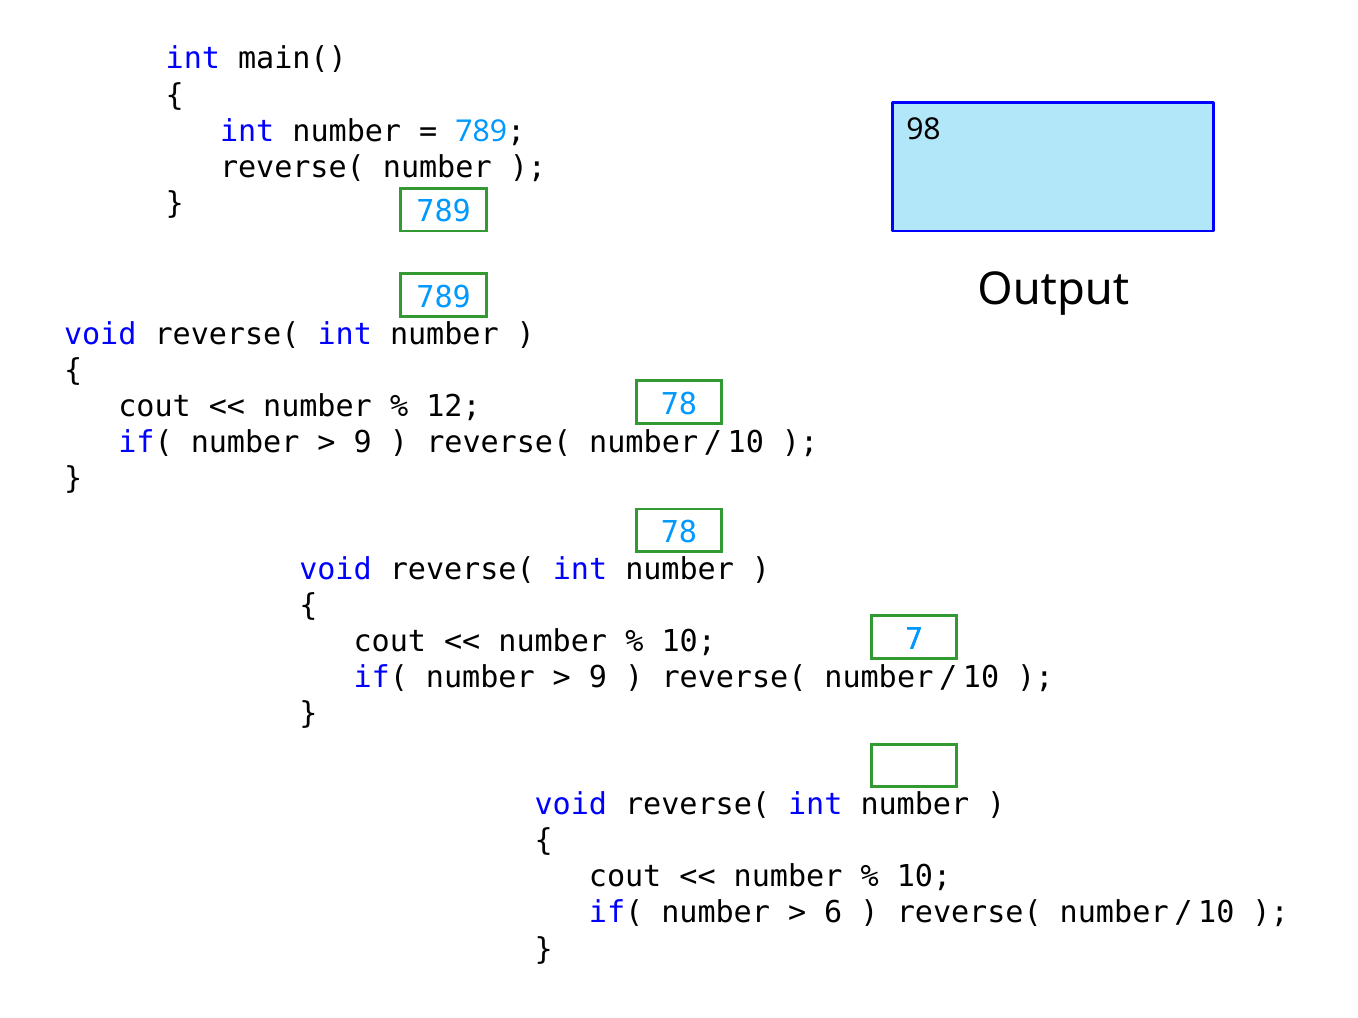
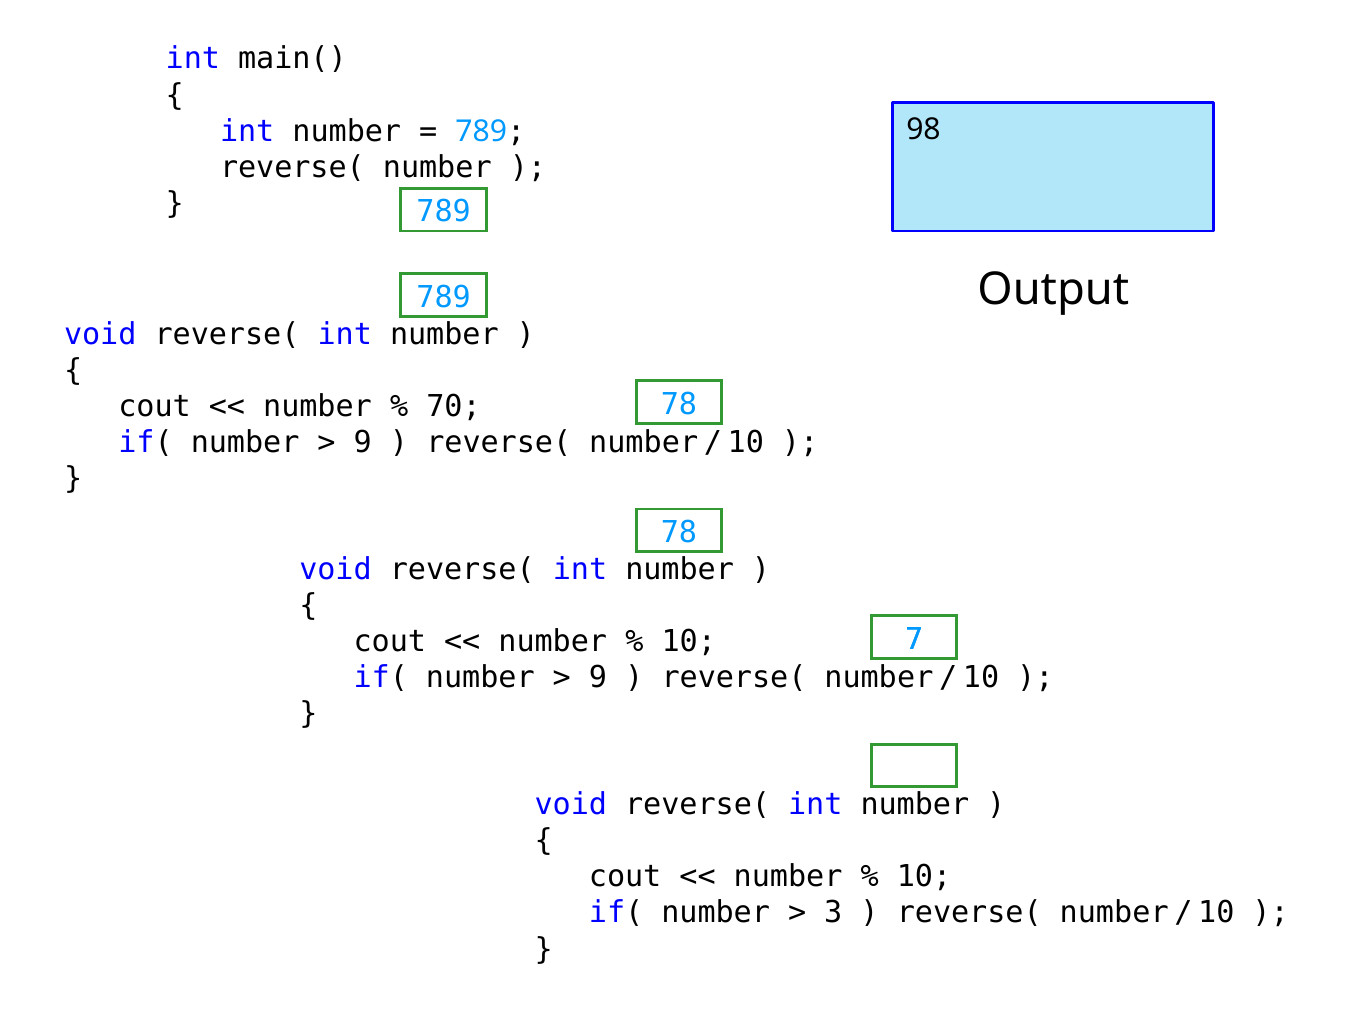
12: 12 -> 70 (454, 407)
6: 6 -> 3 (833, 913)
